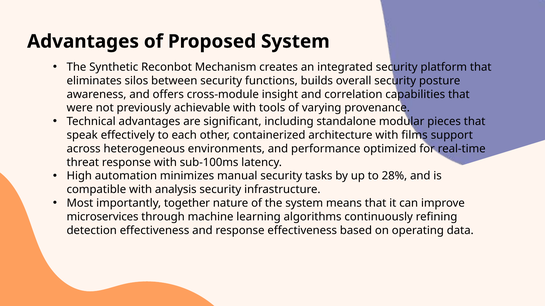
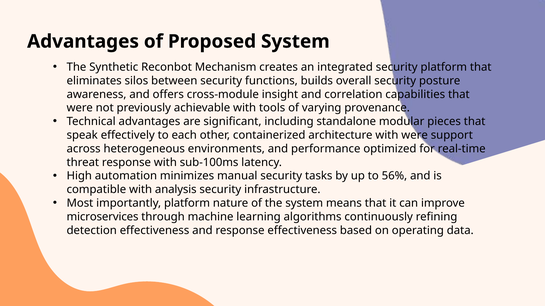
with films: films -> were (415, 135)
28%: 28% -> 56% (394, 176)
importantly together: together -> platform (187, 203)
